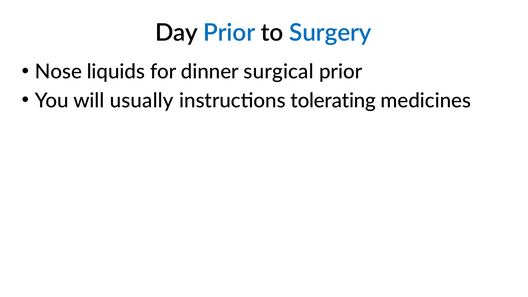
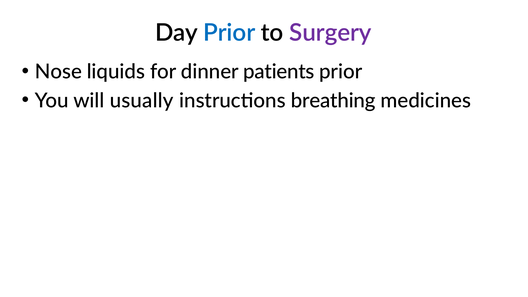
Surgery colour: blue -> purple (330, 33)
surgical: surgical -> patients (279, 72)
tolerating: tolerating -> breathing (333, 101)
